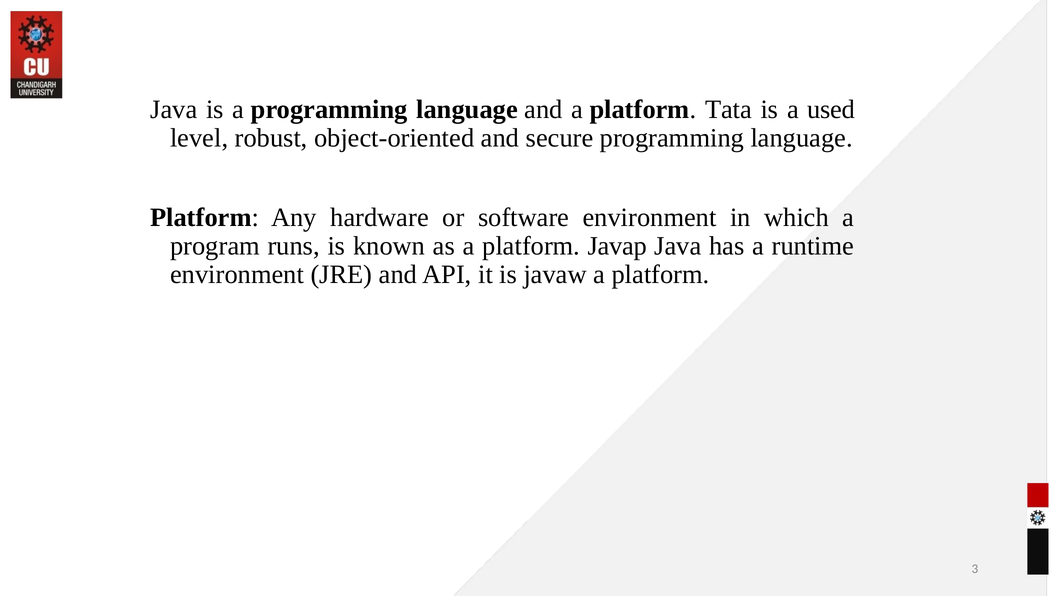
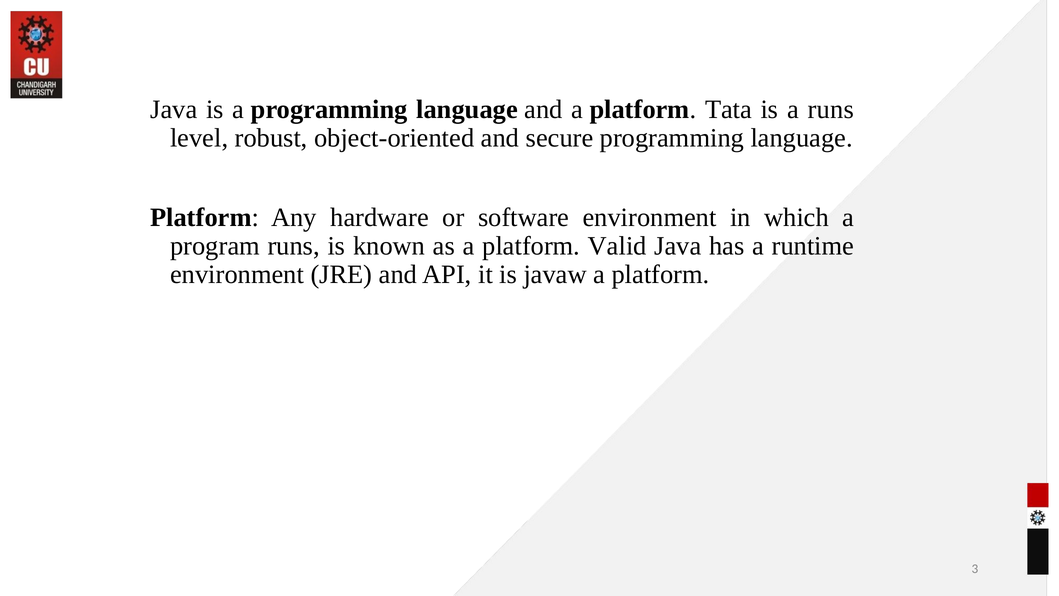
a used: used -> runs (831, 109)
Javap: Javap -> Valid (617, 246)
